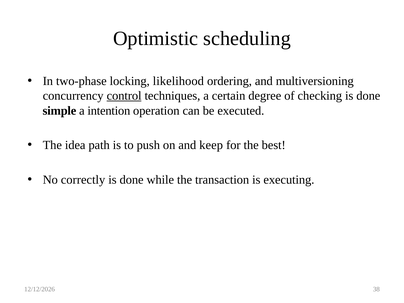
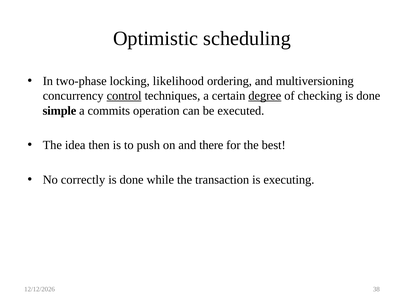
degree underline: none -> present (265, 96)
intention: intention -> commits (109, 111)
path: path -> then (99, 145)
keep: keep -> there (211, 145)
